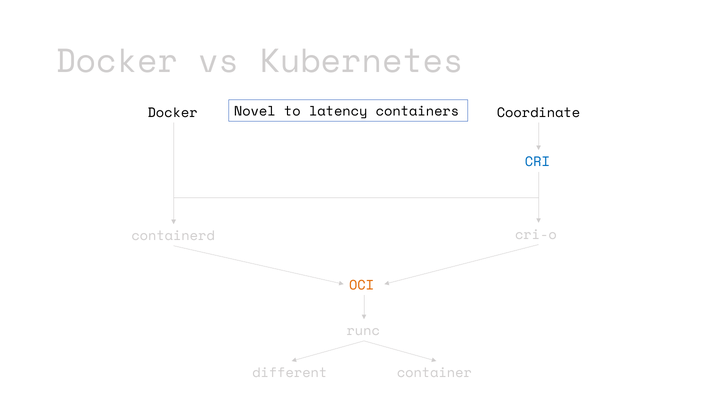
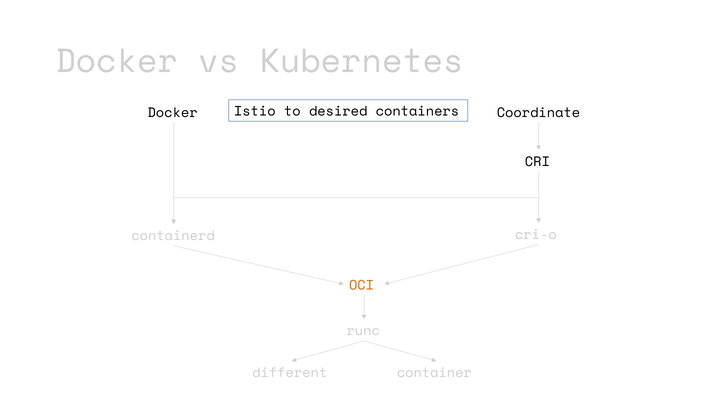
Novel: Novel -> Istio (255, 112)
latency: latency -> desired (338, 112)
CRI colour: blue -> black (537, 162)
